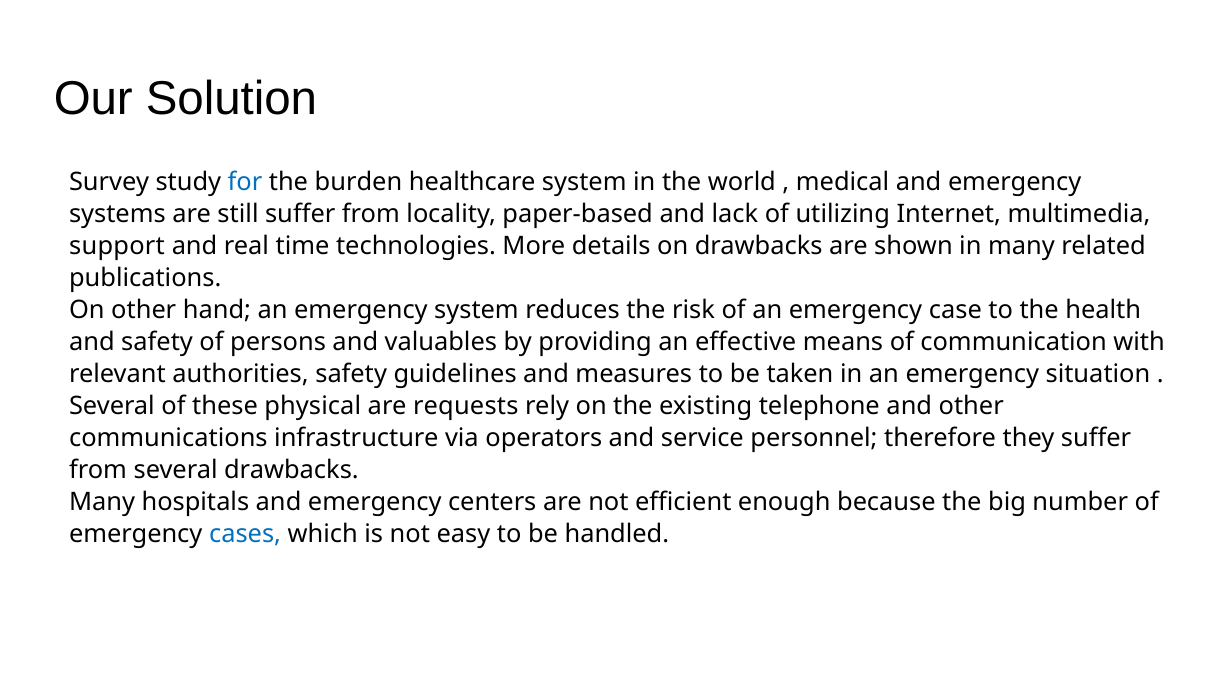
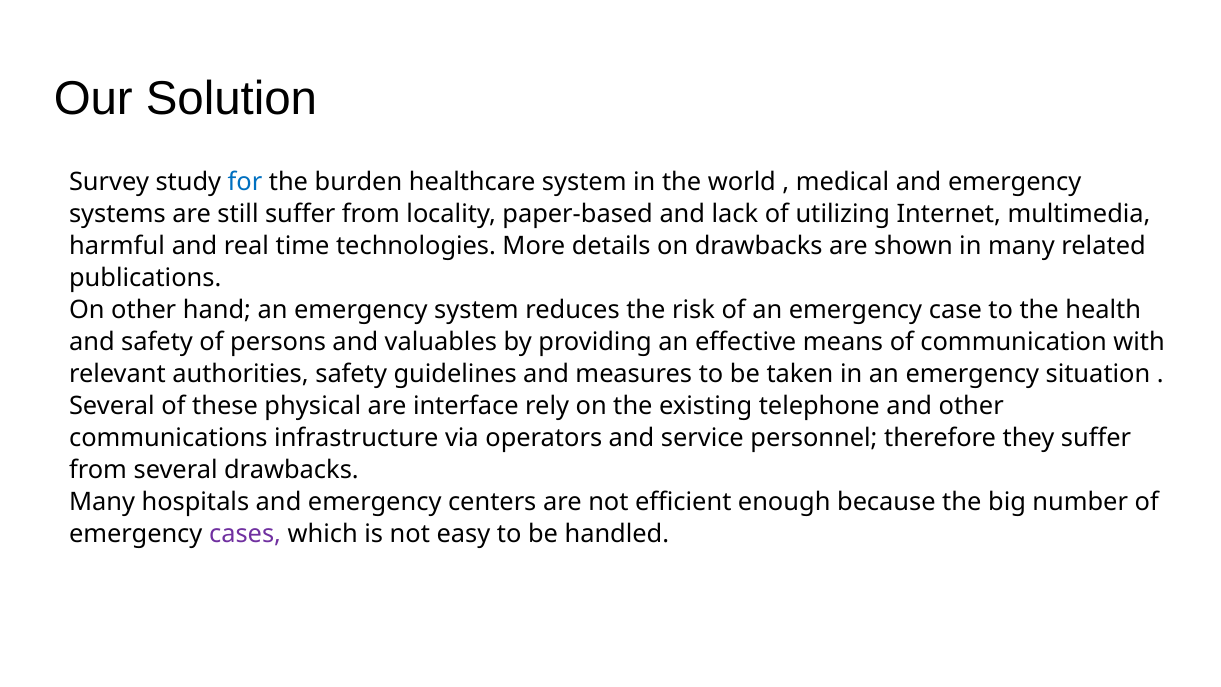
support: support -> harmful (117, 246)
requests: requests -> interface (466, 406)
cases colour: blue -> purple (245, 534)
